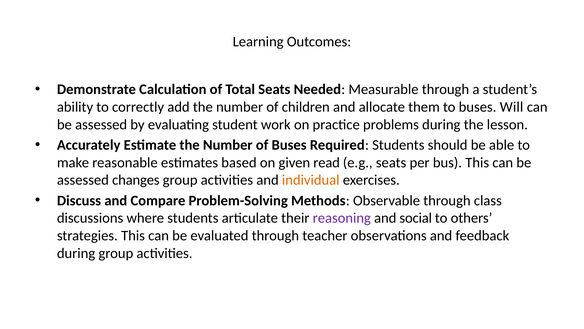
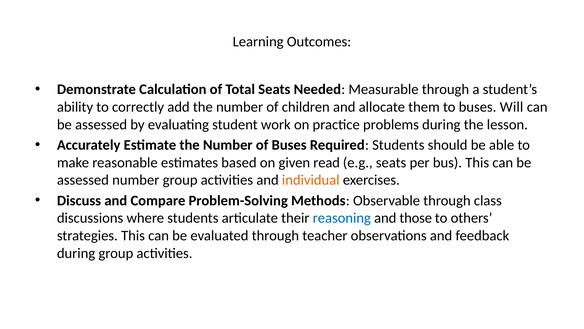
assessed changes: changes -> number (136, 180)
reasoning colour: purple -> blue (342, 218)
social: social -> those (416, 218)
